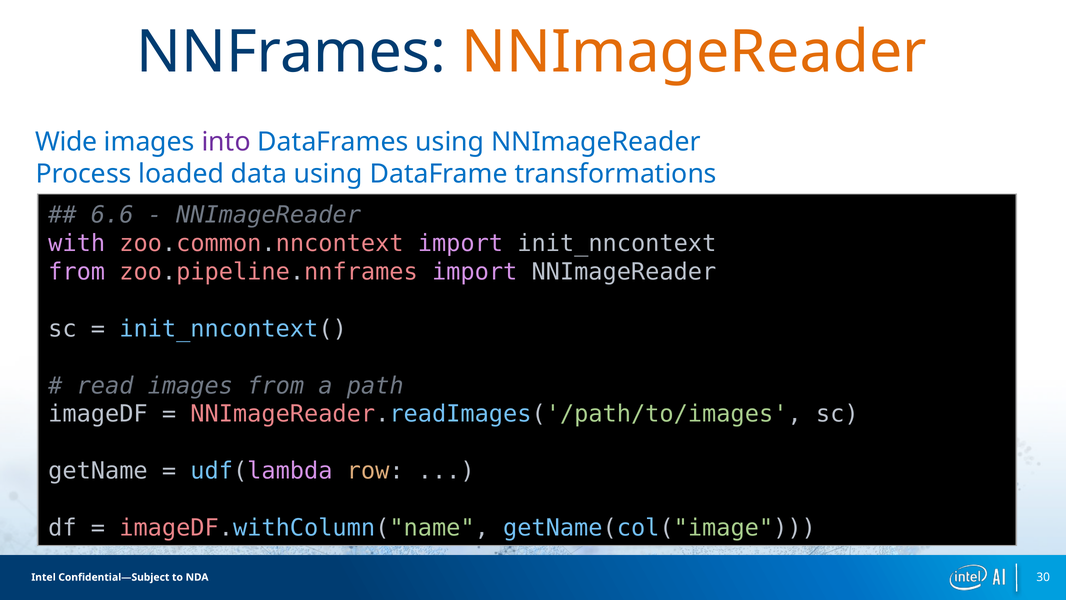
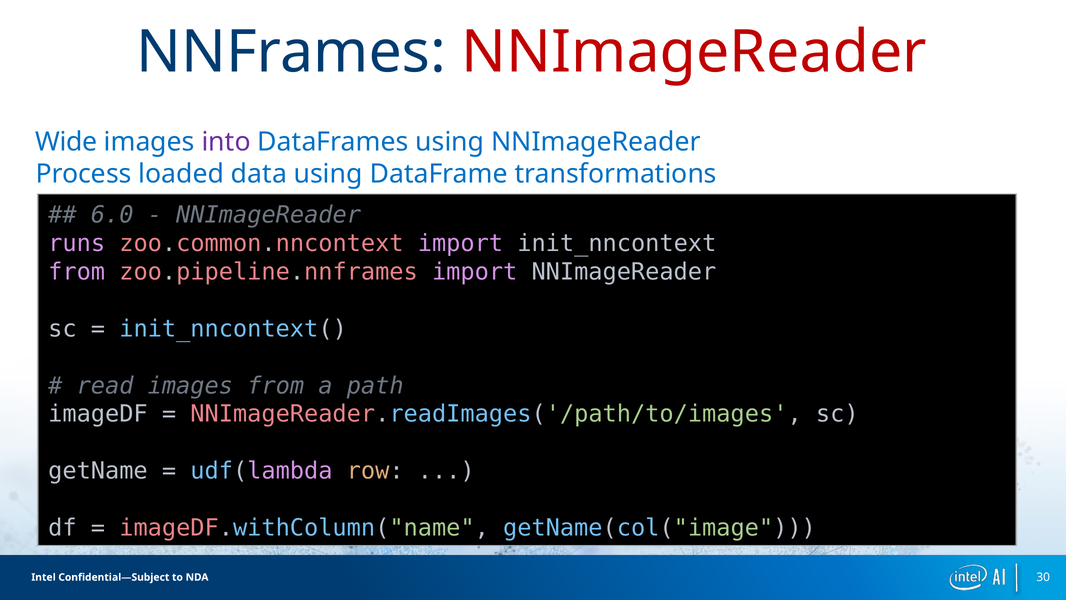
NNImageReader colour: orange -> red (694, 52)
6.6: 6.6 -> 6.0 (112, 215)
with: with -> runs (77, 243)
